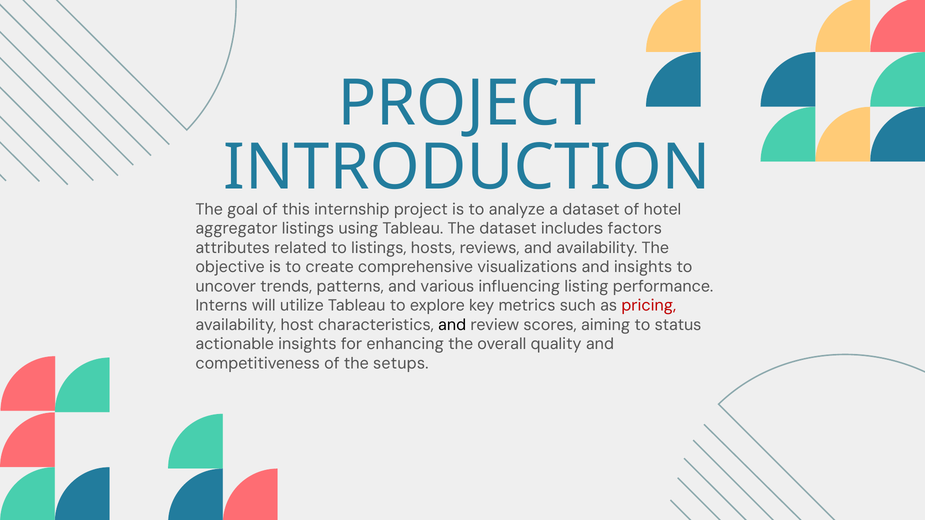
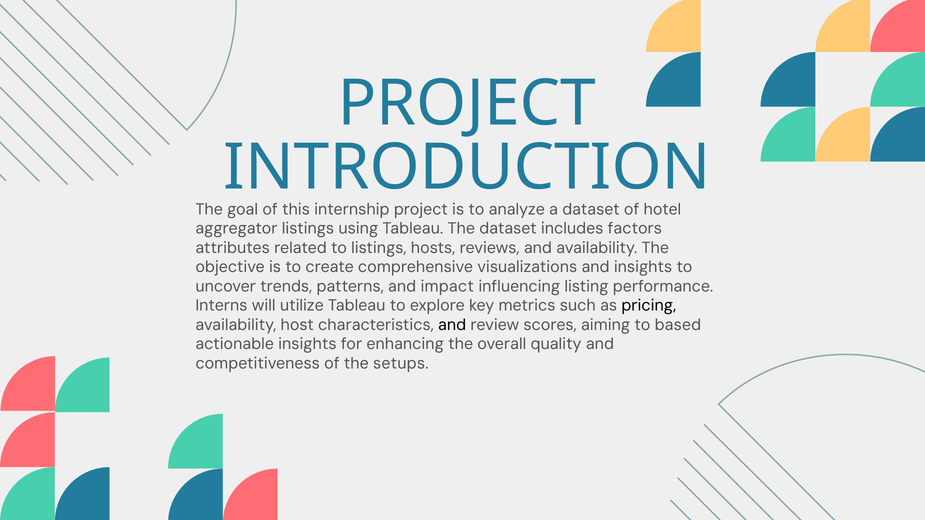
various: various -> impact (447, 286)
pricing colour: red -> black (649, 306)
status: status -> based (678, 325)
